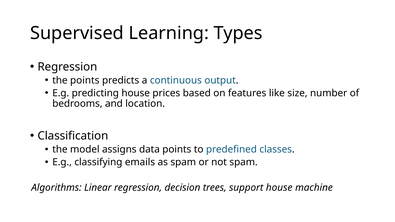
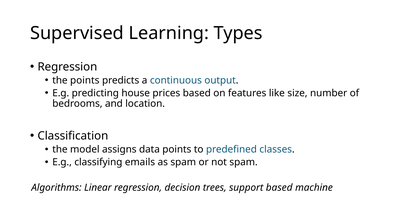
support house: house -> based (279, 188)
